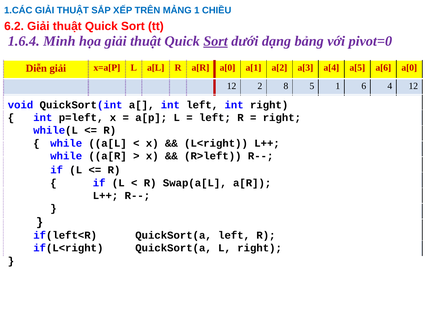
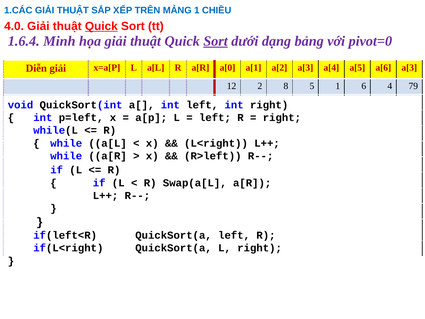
6.2: 6.2 -> 4.0 (14, 26)
Quick underline: none -> present (101, 26)
a[6 a[0: a[0 -> a[3 (409, 68)
4 12: 12 -> 79 (413, 86)
